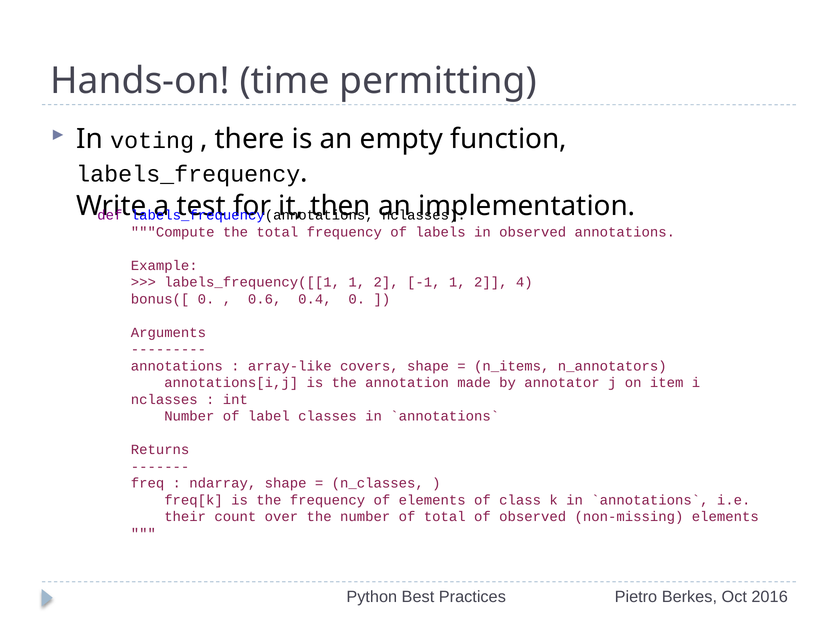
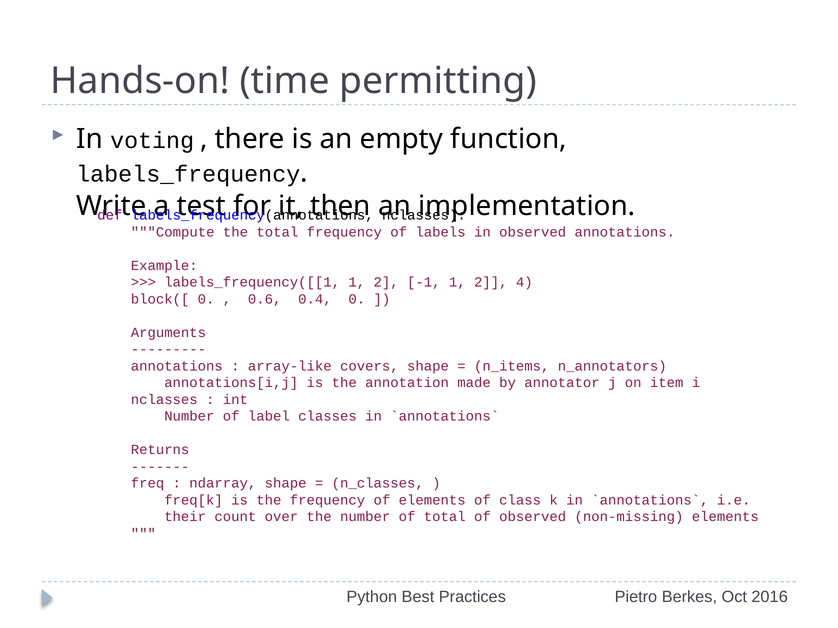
bonus([: bonus([ -> block([ (160, 299)
